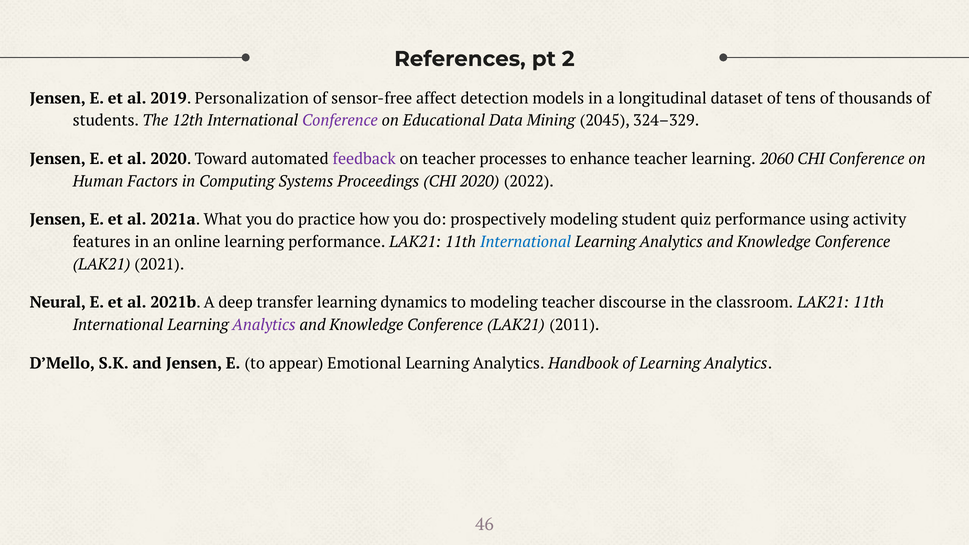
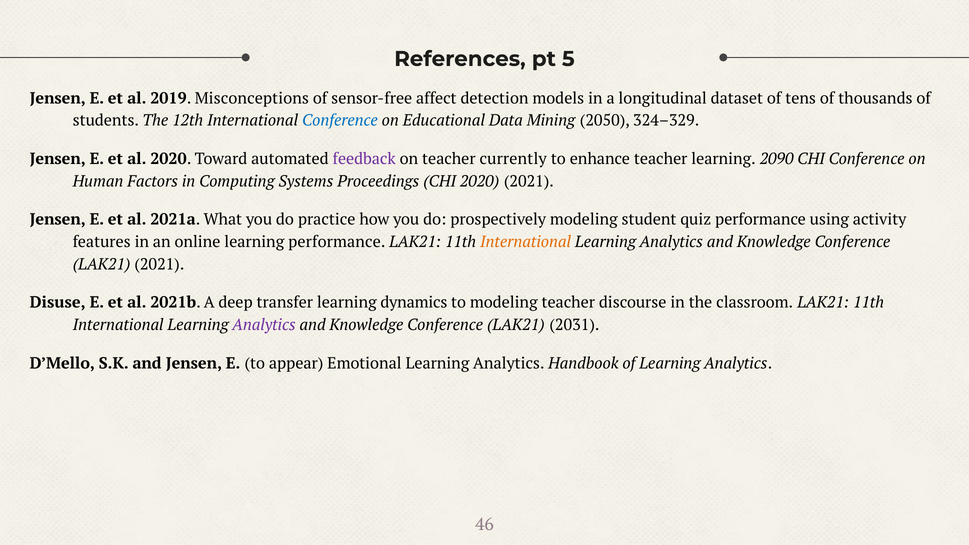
2: 2 -> 5 (568, 59)
Personalization: Personalization -> Misconceptions (252, 98)
Conference colour: purple -> blue (340, 121)
2045: 2045 -> 2050 (605, 121)
processes: processes -> currently (513, 159)
2060: 2060 -> 2090 (777, 159)
2020 2022: 2022 -> 2021 (529, 181)
International colour: blue -> orange (526, 242)
Neural: Neural -> Disuse (58, 303)
2011: 2011 -> 2031 (574, 325)
